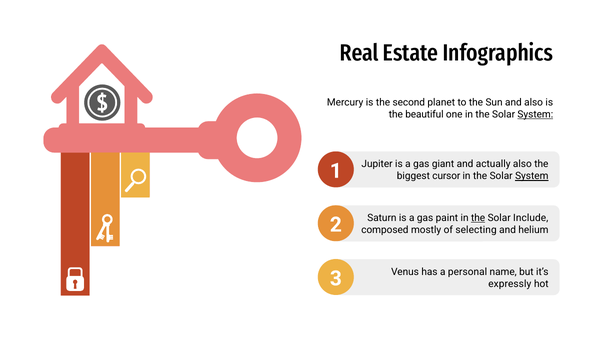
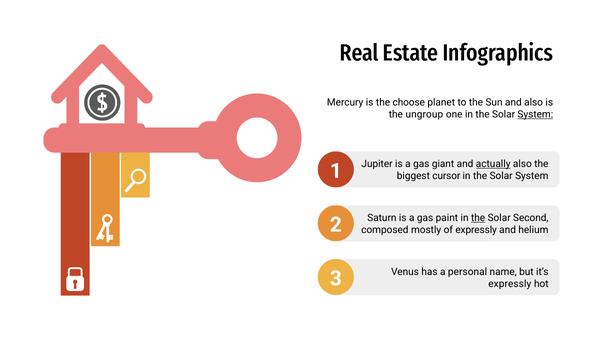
second: second -> choose (409, 102)
beautiful: beautiful -> ungroup (424, 115)
actually underline: none -> present (493, 164)
System underline: present -> none (532, 176)
Include: Include -> Second (531, 218)
of selecting: selecting -> expressly (476, 230)
